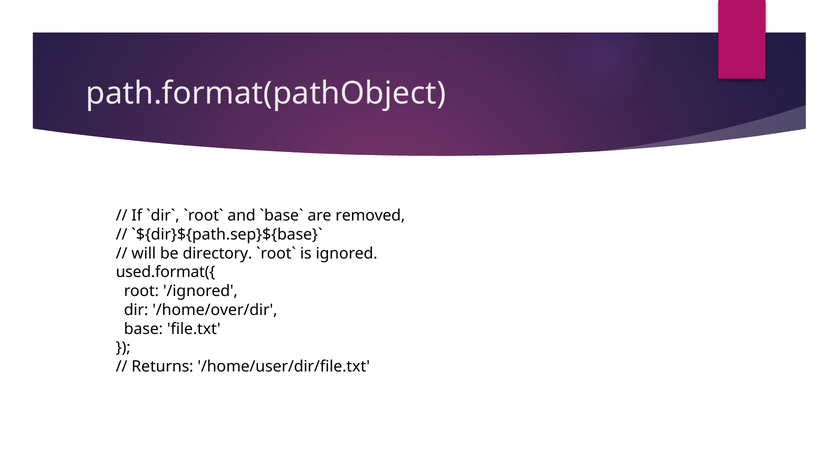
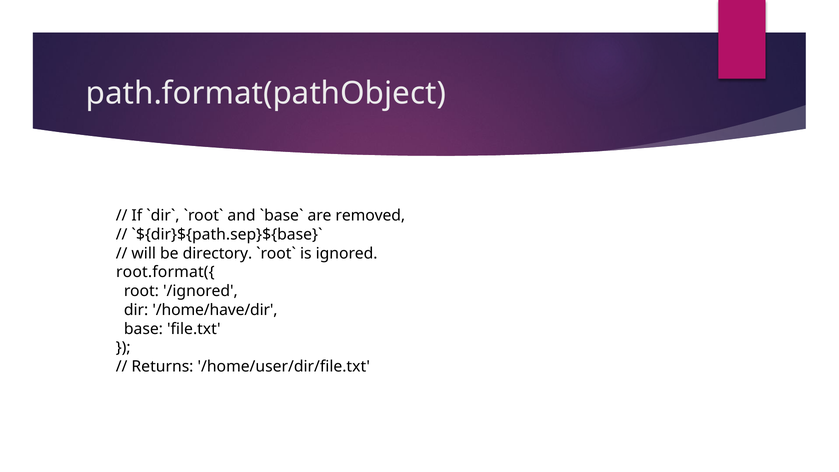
used.format({: used.format({ -> root.format({ (165, 272)
/home/over/dir: /home/over/dir -> /home/have/dir (215, 310)
